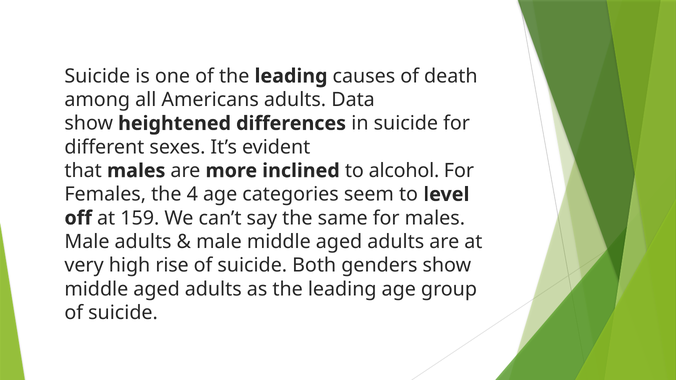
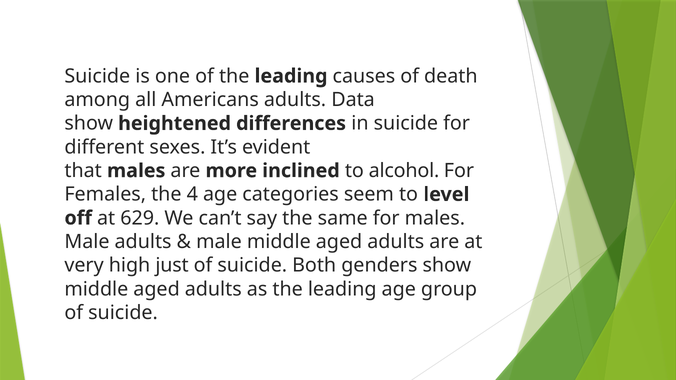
159: 159 -> 629 (140, 218)
rise: rise -> just (172, 266)
